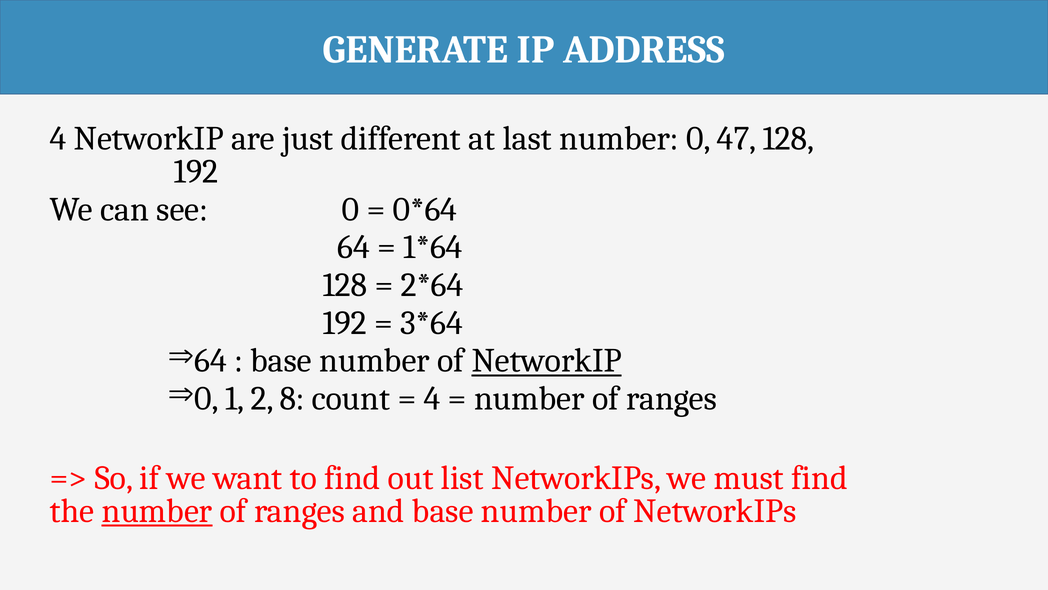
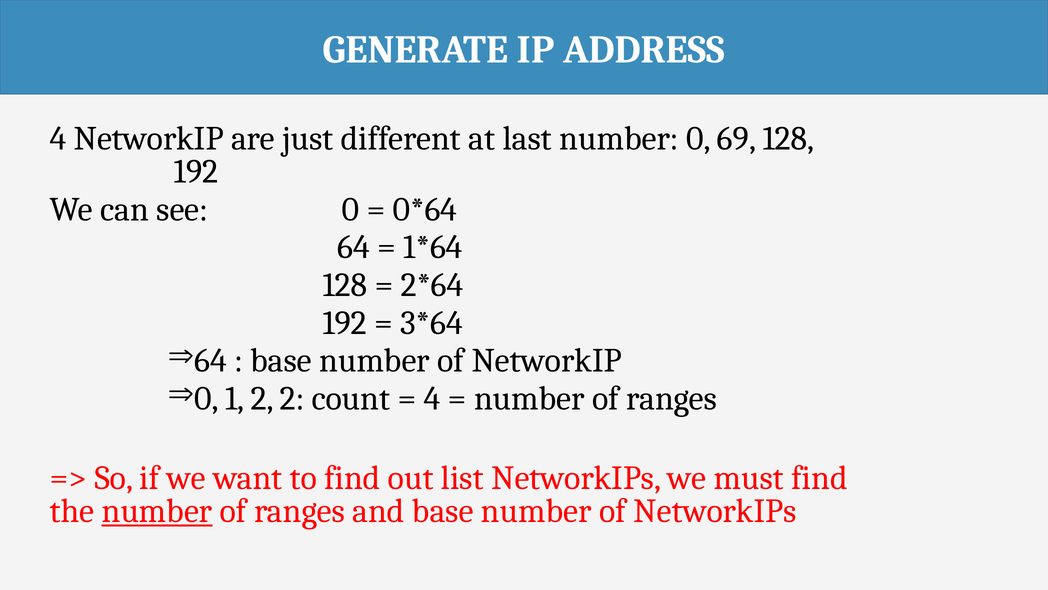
47: 47 -> 69 (737, 138)
NetworkIP underline: present -> none (547, 360)
2 8: 8 -> 2 (292, 398)
